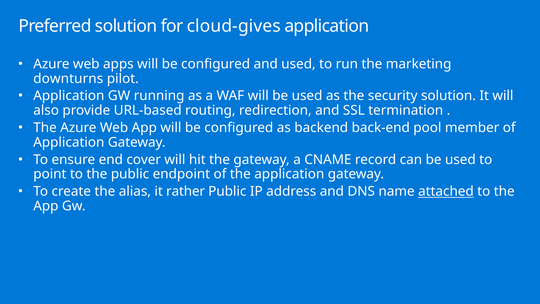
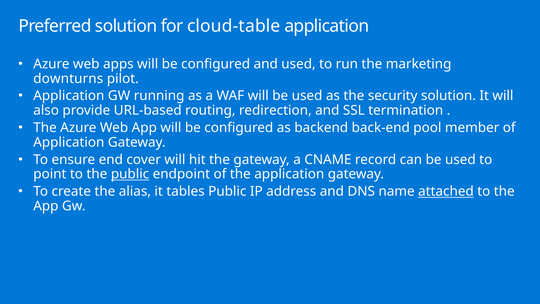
cloud-gives: cloud-gives -> cloud-table (234, 26)
public underline: none -> present (130, 174)
rather: rather -> tables (186, 191)
